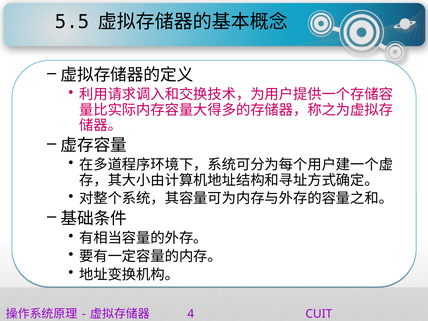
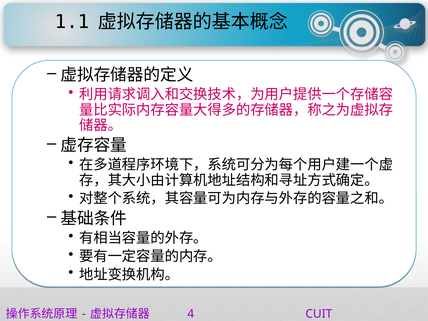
5.5: 5.5 -> 1.1 (72, 22)
